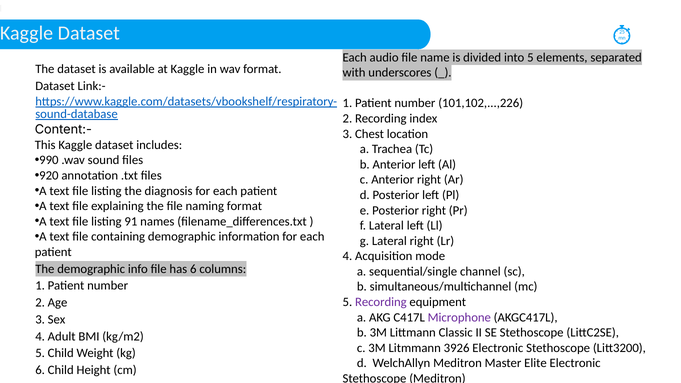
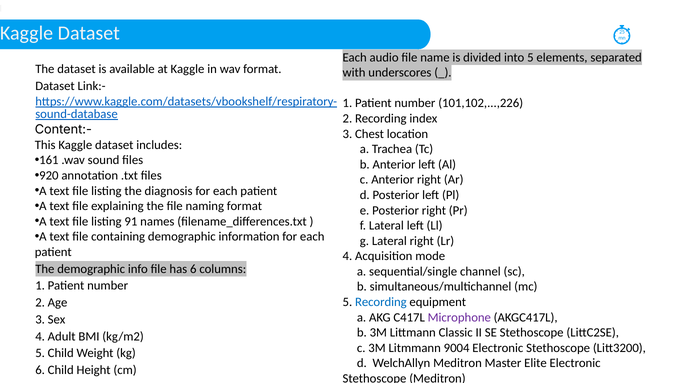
990: 990 -> 161 (49, 160)
Recording colour: purple -> blue (381, 302)
3926: 3926 -> 9004 (457, 348)
